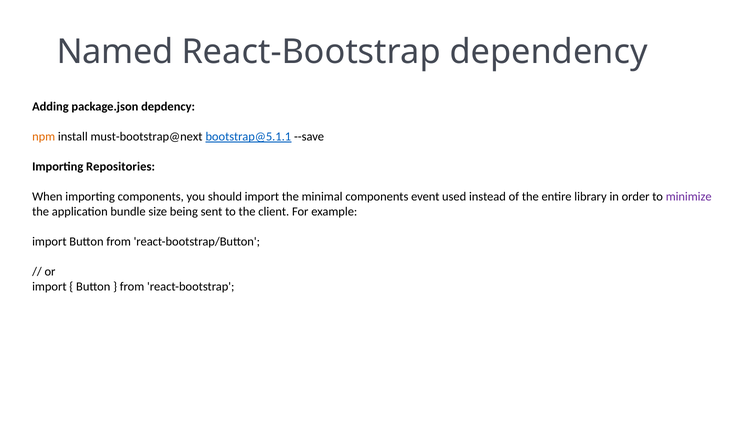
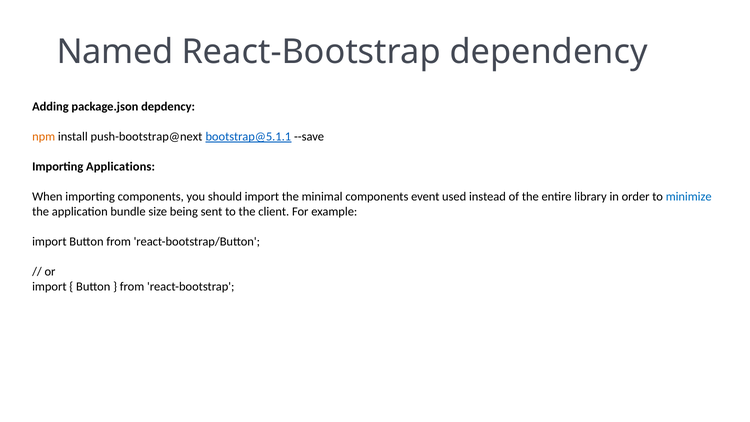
must-bootstrap@next: must-bootstrap@next -> push-bootstrap@next (146, 137)
Repositories: Repositories -> Applications (121, 167)
minimize colour: purple -> blue (689, 197)
